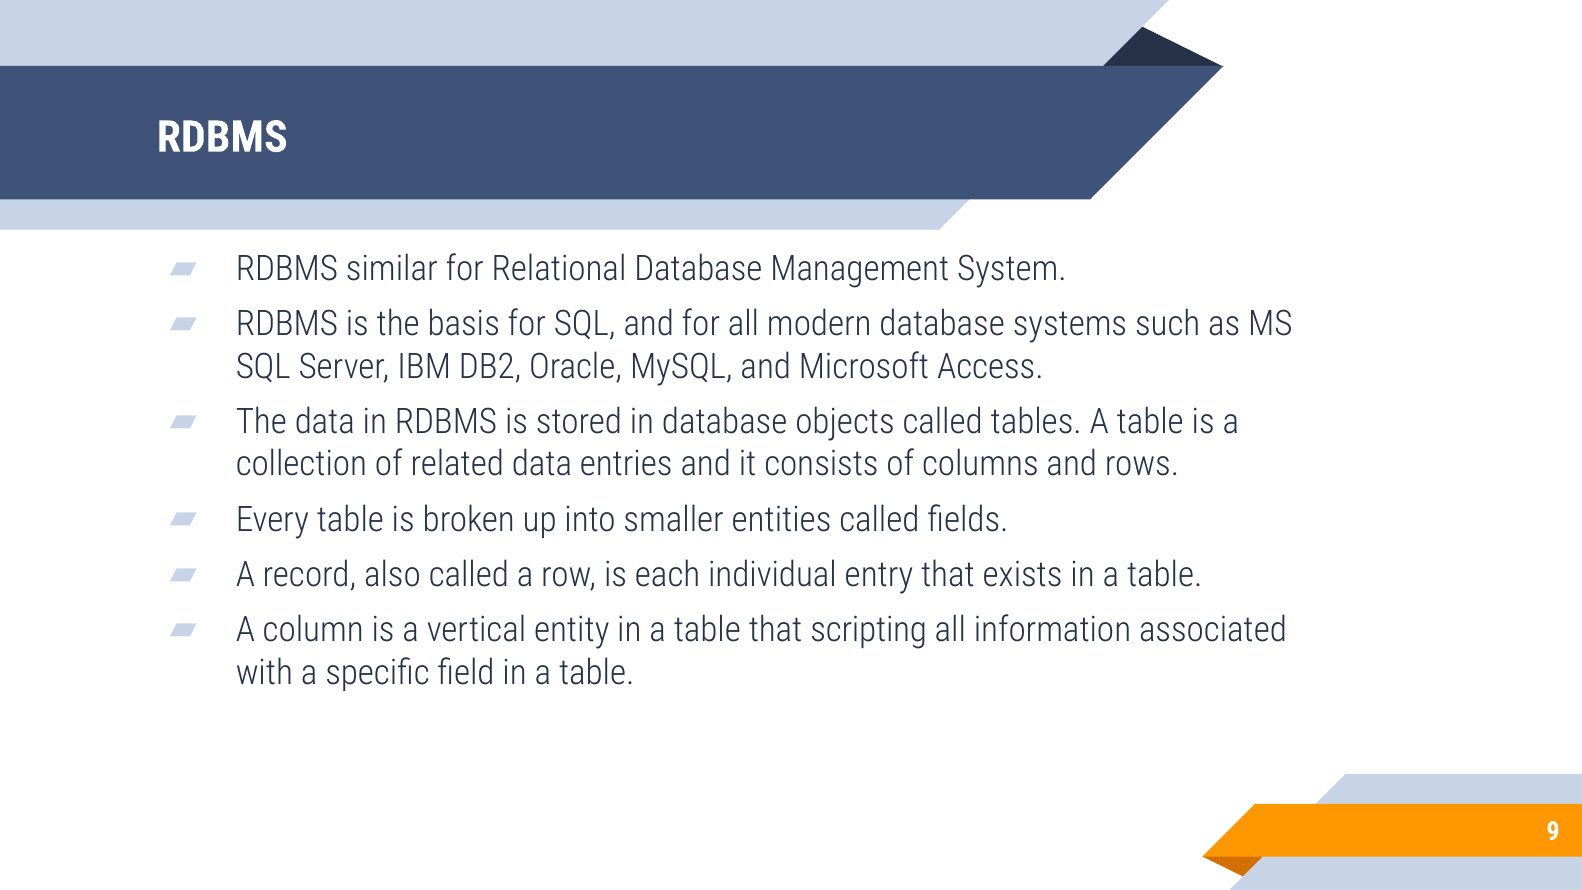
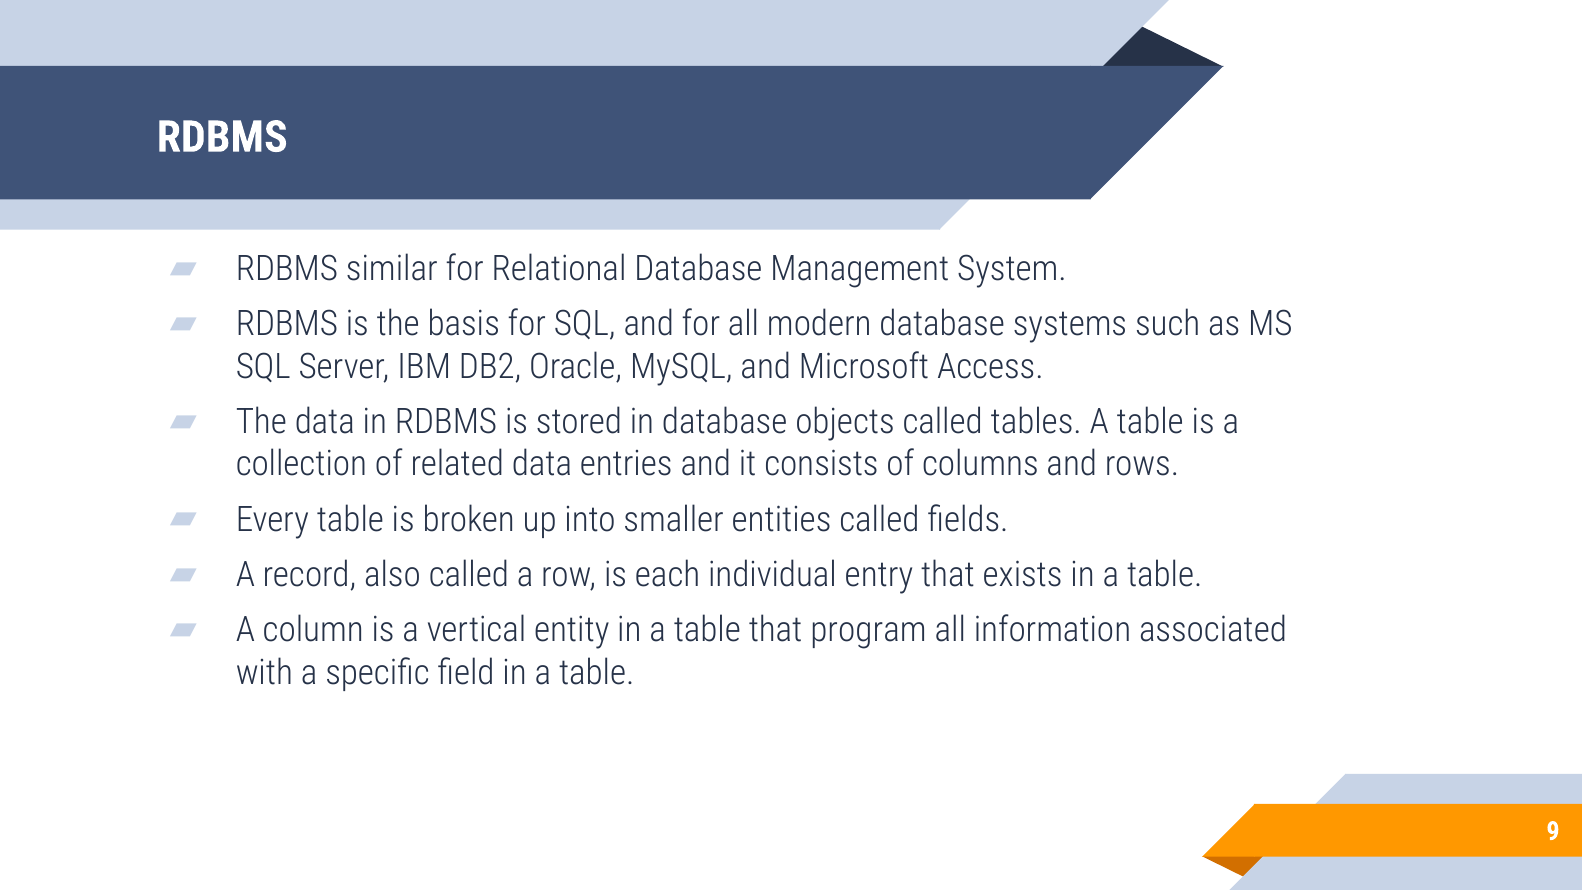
scripting: scripting -> program (869, 630)
